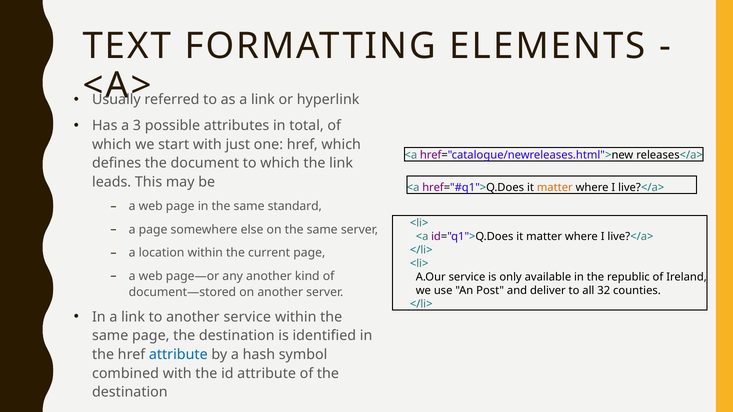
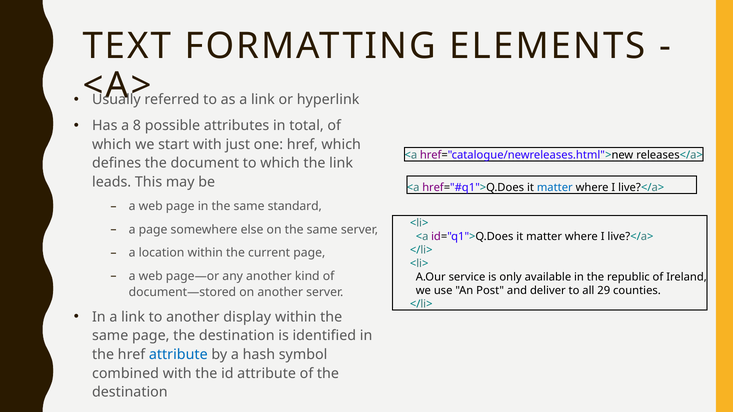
3: 3 -> 8 (137, 126)
matter colour: orange -> blue (555, 188)
32: 32 -> 29 (604, 291)
another service: service -> display (247, 317)
